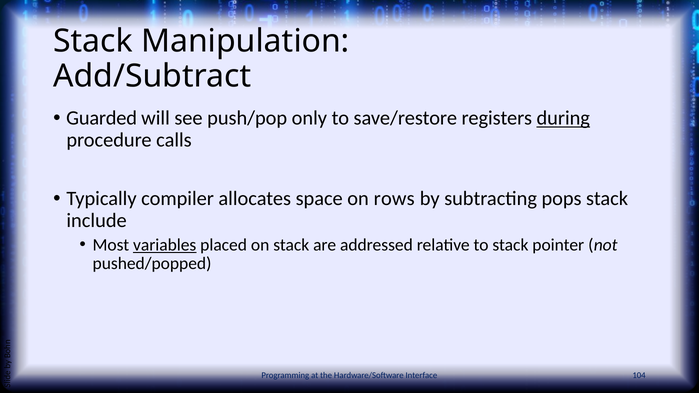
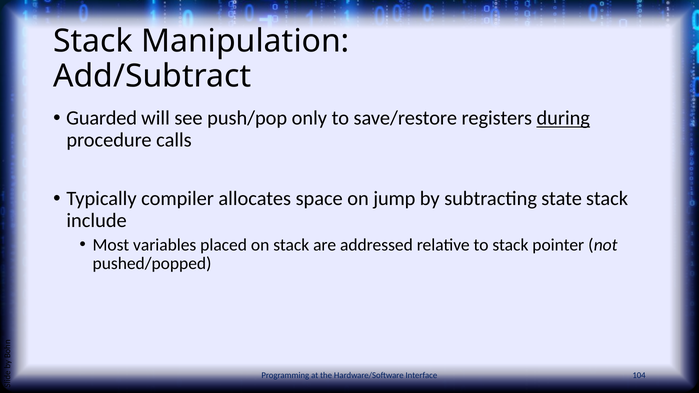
rows: rows -> jump (394, 199)
pops: pops -> state (562, 199)
variables underline: present -> none (165, 245)
